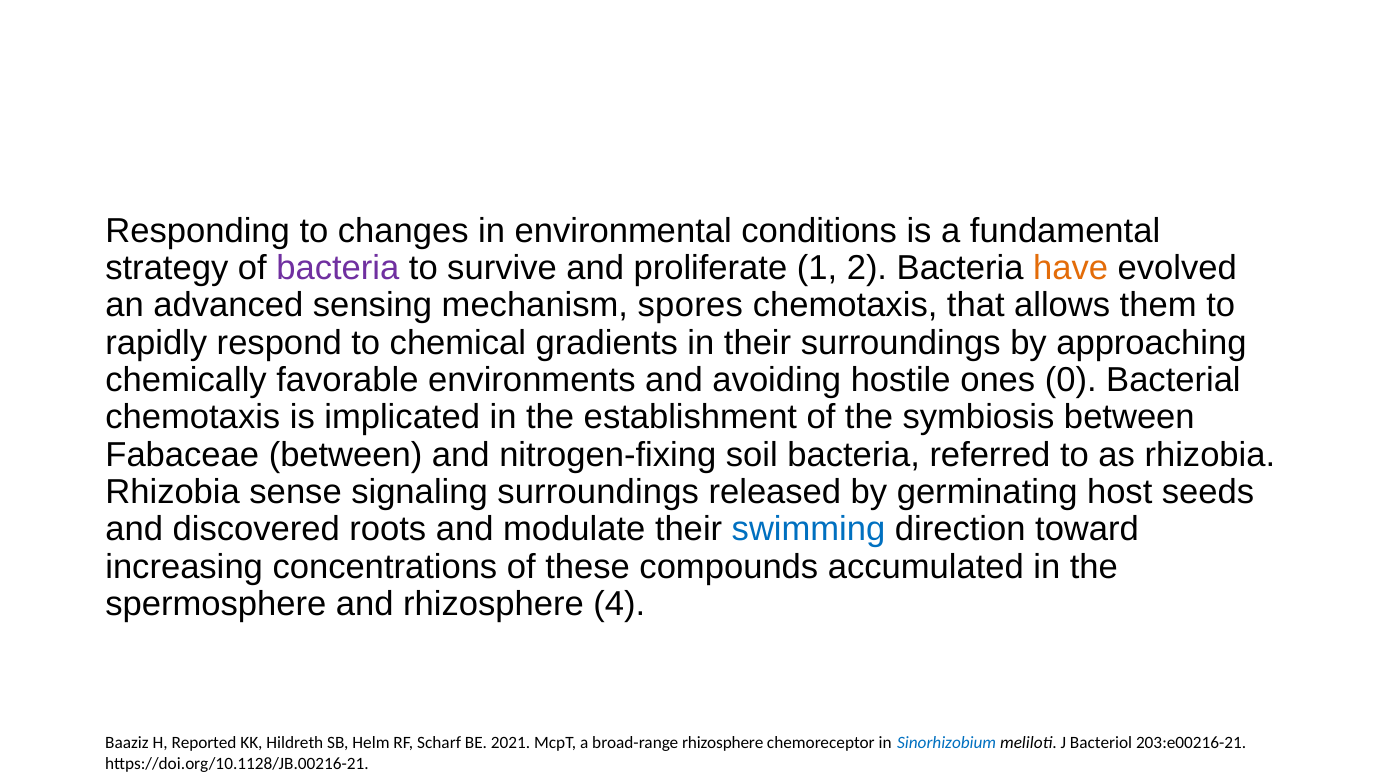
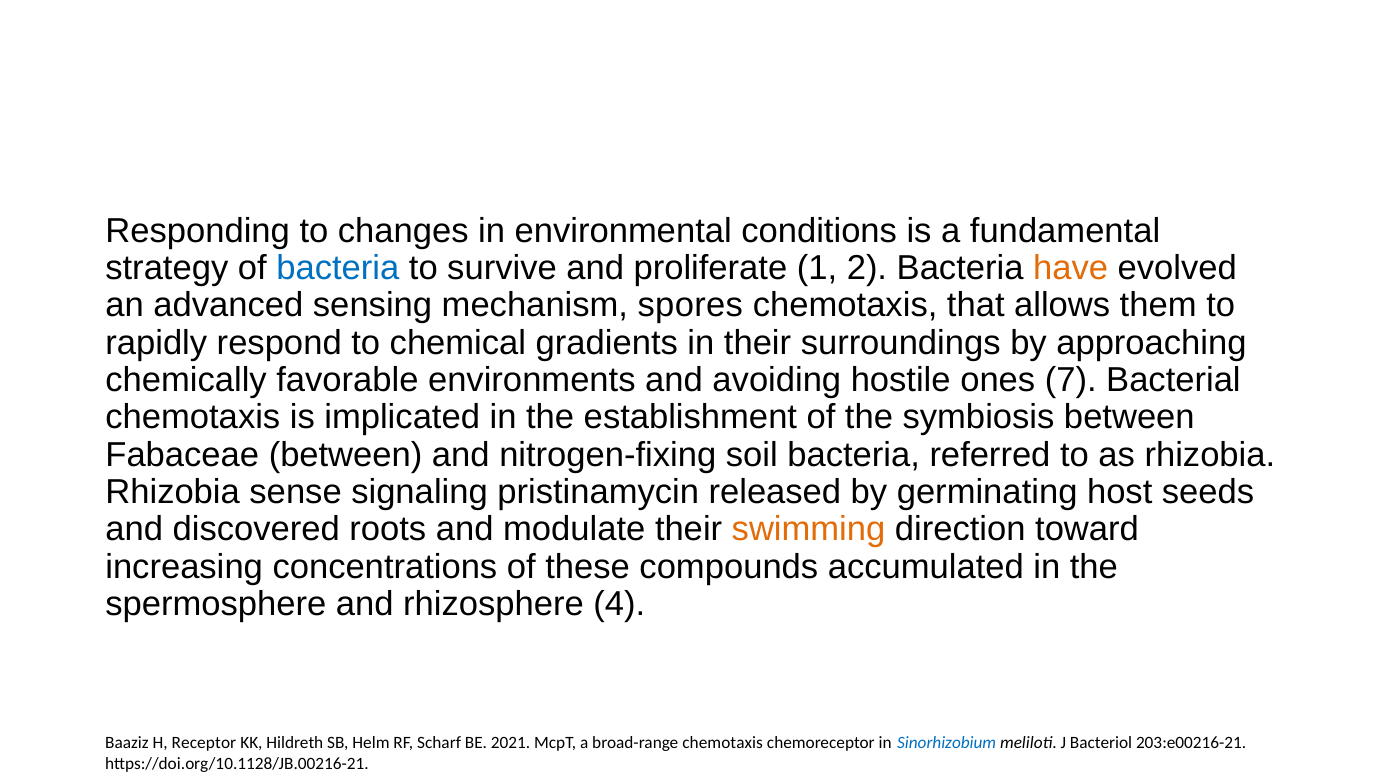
bacteria colour: purple -> blue (338, 268)
0: 0 -> 7 (1071, 380)
signaling surroundings: surroundings -> pristinamycin (598, 492)
swimming colour: blue -> orange (809, 529)
Reported: Reported -> Receptor (204, 743)
broad-range rhizosphere: rhizosphere -> chemotaxis (723, 743)
